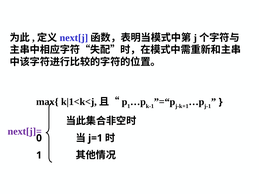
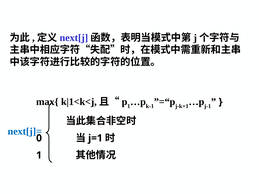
next[j]= colour: purple -> blue (25, 132)
